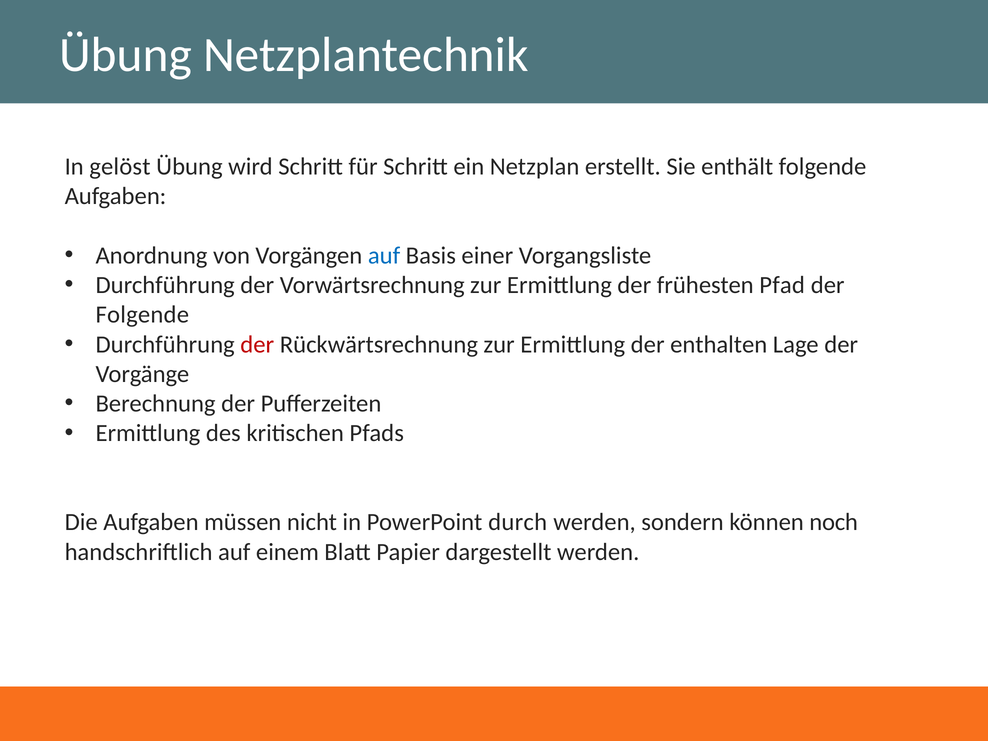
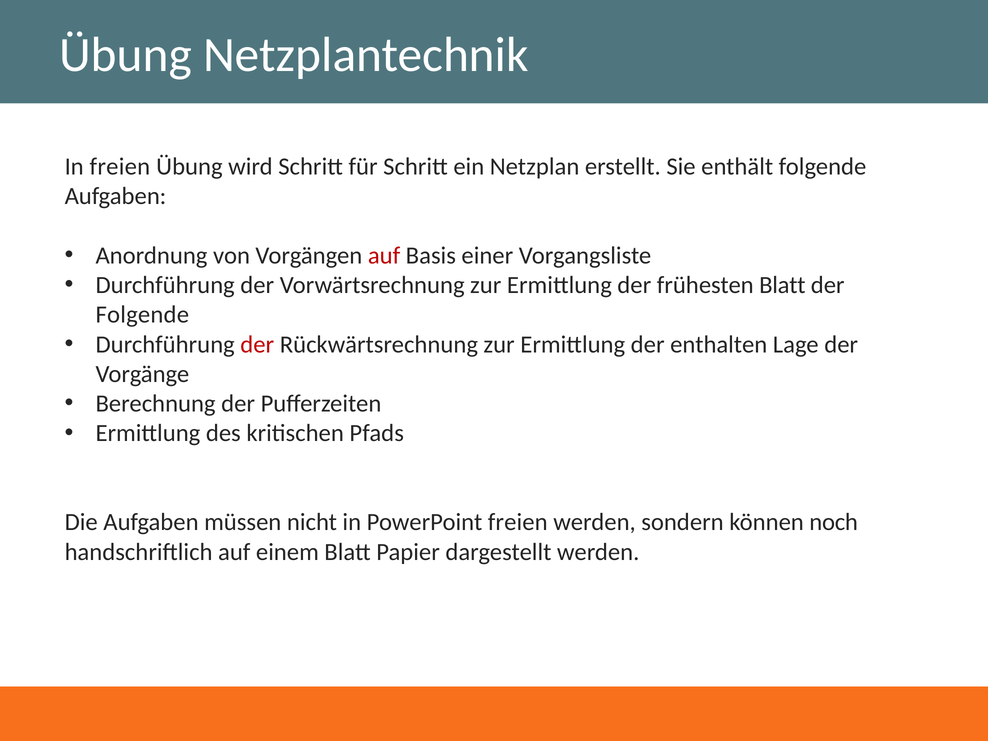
In gelöst: gelöst -> freien (120, 167)
auf colour: blue -> red (384, 255)
frühesten Pfad: Pfad -> Blatt (782, 285)
PowerPoint durch: durch -> freien (518, 522)
